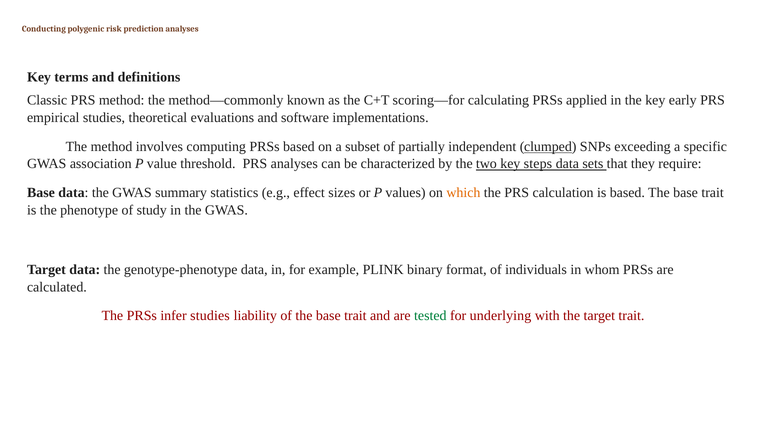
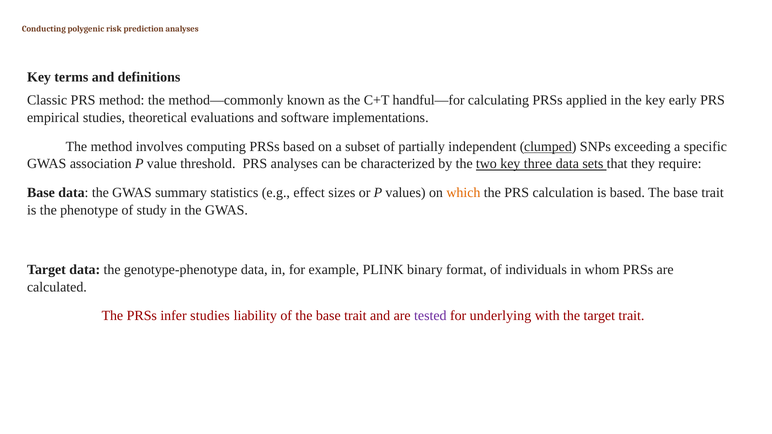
scoring—for: scoring—for -> handful—for (429, 100)
steps: steps -> three (538, 164)
tested colour: green -> purple (430, 316)
